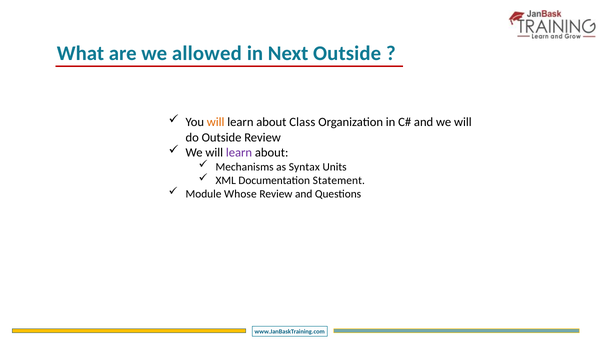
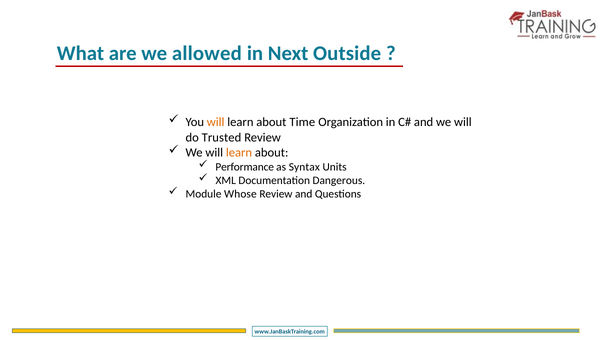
Class: Class -> Time (302, 122)
do Outside: Outside -> Trusted (221, 138)
learn colour: purple -> orange (239, 153)
Mechanisms: Mechanisms -> Performance (245, 167)
Statement: Statement -> Dangerous (339, 181)
